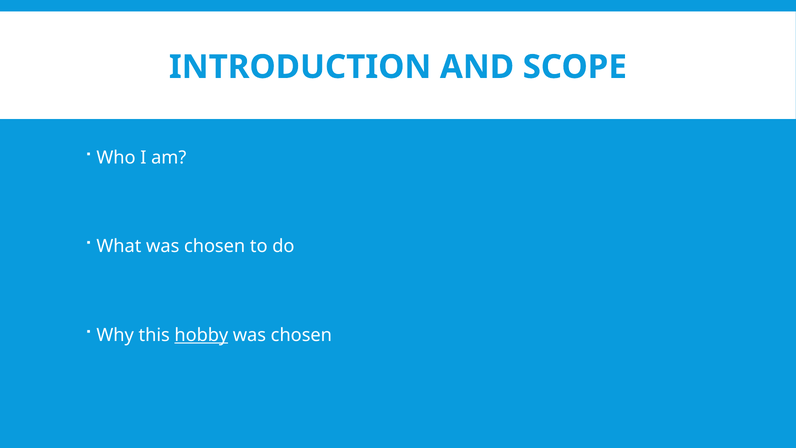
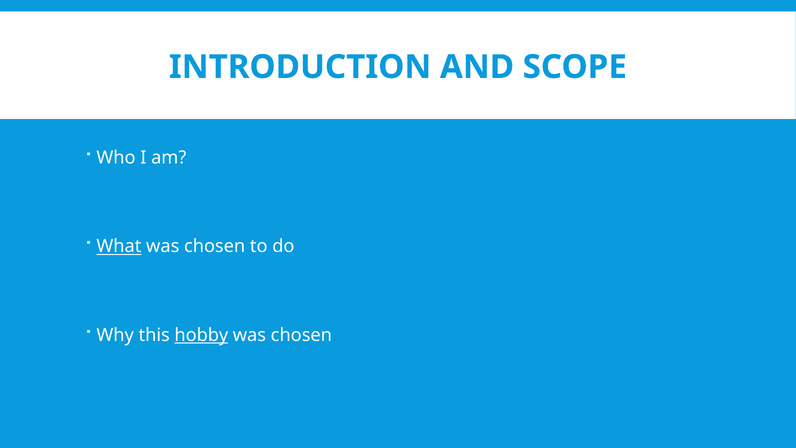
What underline: none -> present (119, 246)
